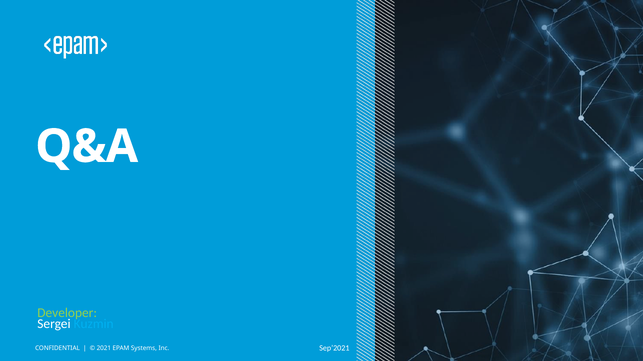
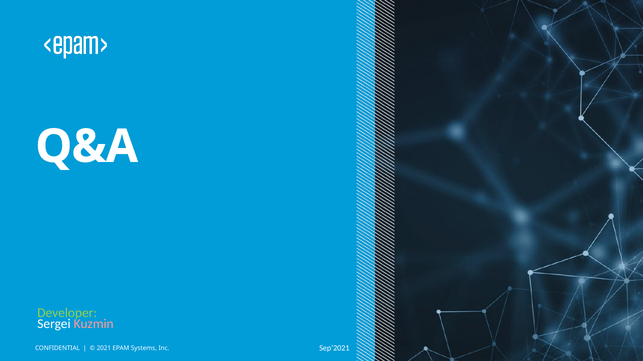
Kuzmin colour: light blue -> pink (94, 325)
